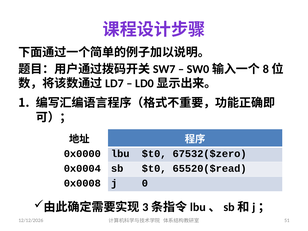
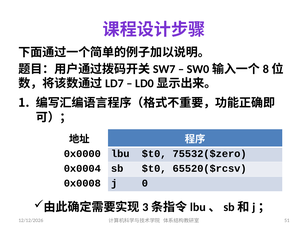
67532($zero: 67532($zero -> 75532($zero (210, 154)
65520($read: 65520($read -> 65520($rcsv (210, 169)
